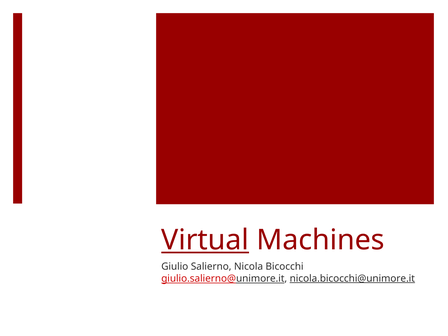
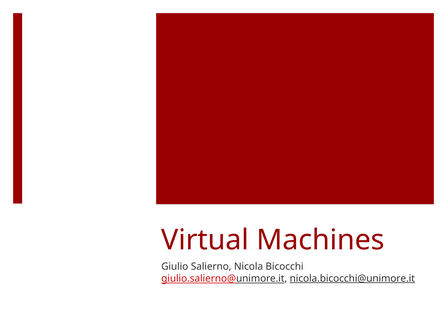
Virtual underline: present -> none (205, 240)
